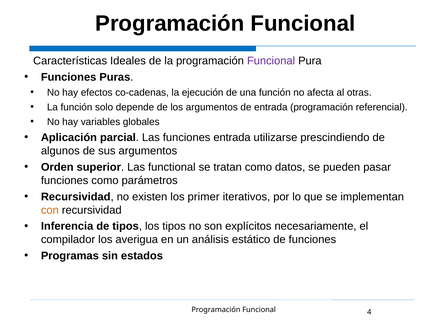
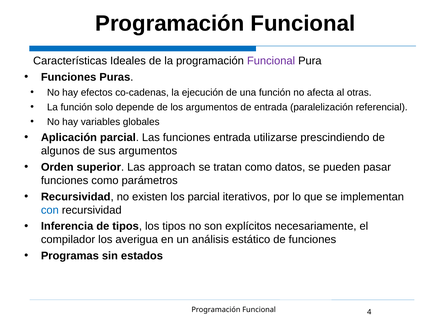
entrada programación: programación -> paralelización (322, 107)
functional: functional -> approach (172, 167)
los primer: primer -> parcial (204, 197)
con colour: orange -> blue (50, 210)
